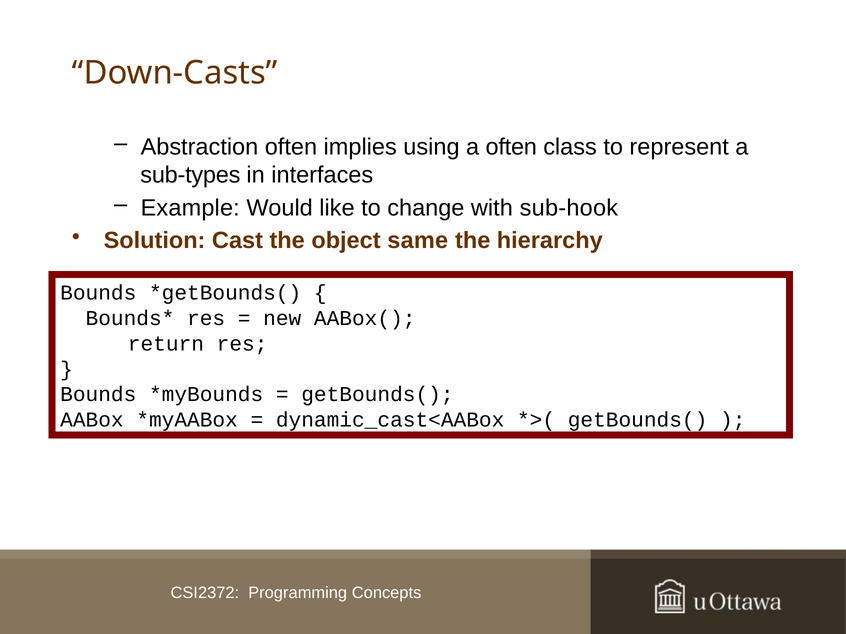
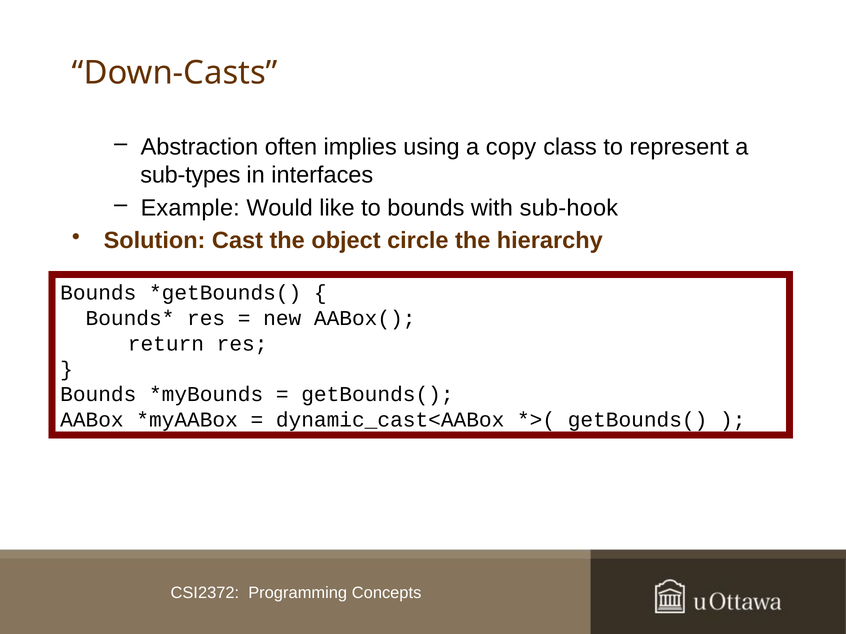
a often: often -> copy (511, 147)
to change: change -> bounds (426, 208)
same: same -> circle (418, 241)
